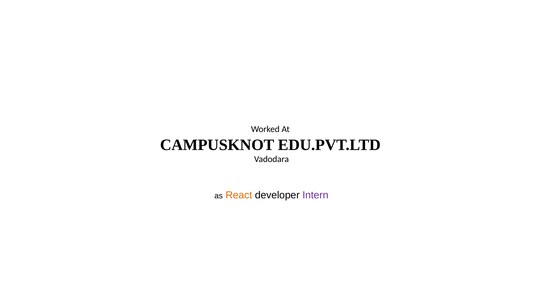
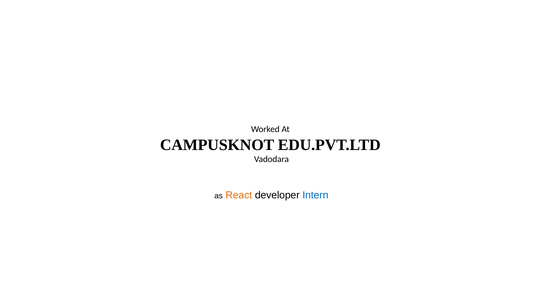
Intern colour: purple -> blue (315, 196)
